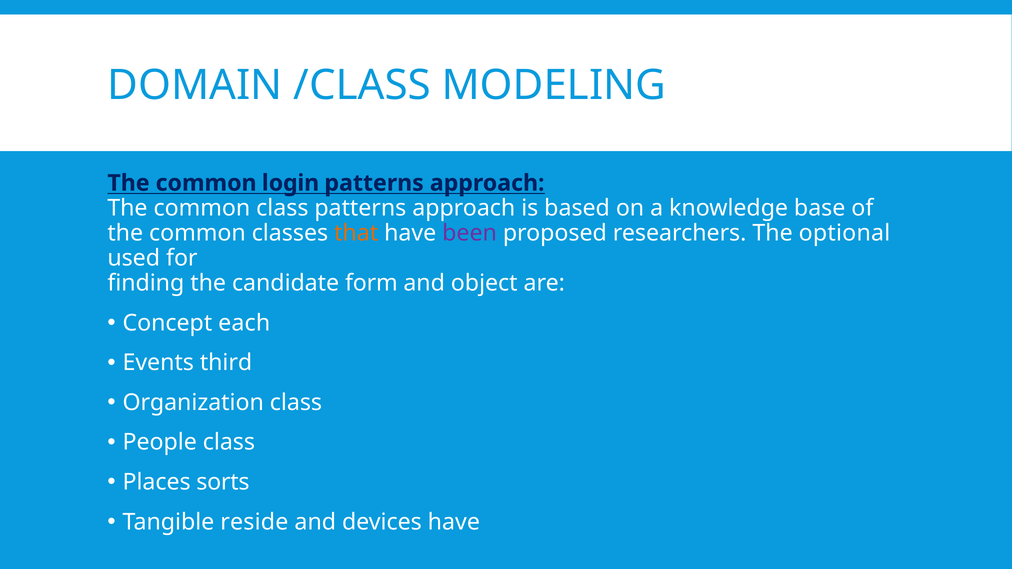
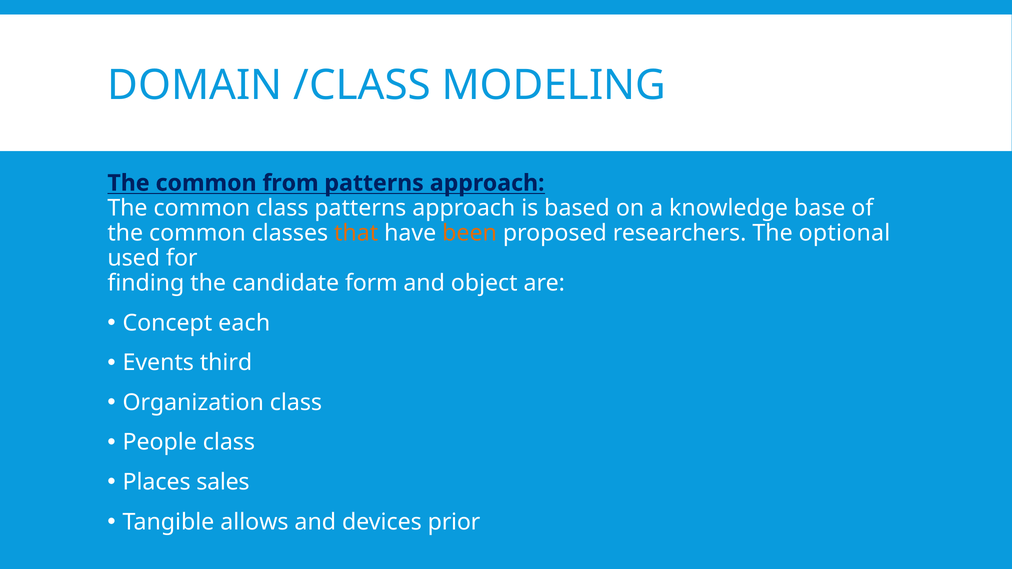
login: login -> from (291, 183)
been colour: purple -> orange (470, 233)
sorts: sorts -> sales (223, 482)
reside: reside -> allows (254, 522)
devices have: have -> prior (454, 522)
